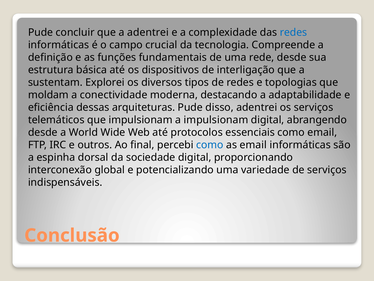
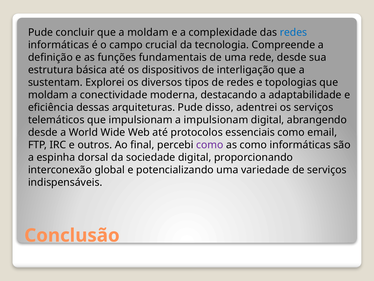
a adentrei: adentrei -> moldam (148, 32)
como colour: blue -> purple (210, 145)
as email: email -> como (253, 145)
